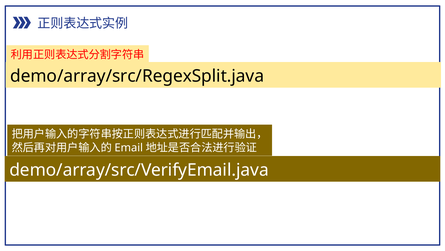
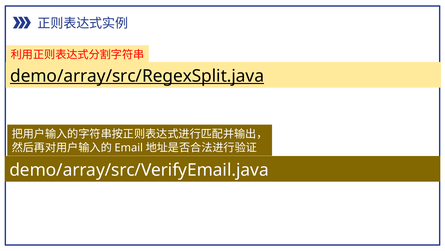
demo/array/src/RegexSplit.java underline: none -> present (137, 76)
